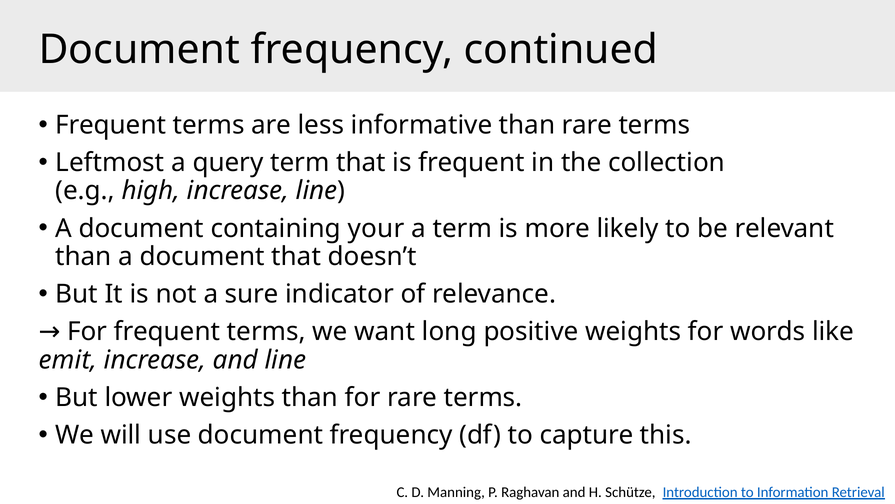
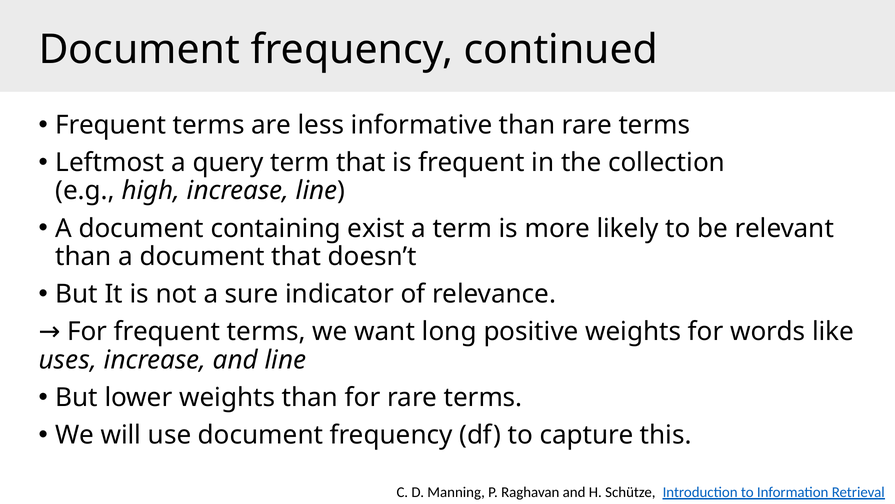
your: your -> exist (376, 228)
emit: emit -> uses (68, 360)
